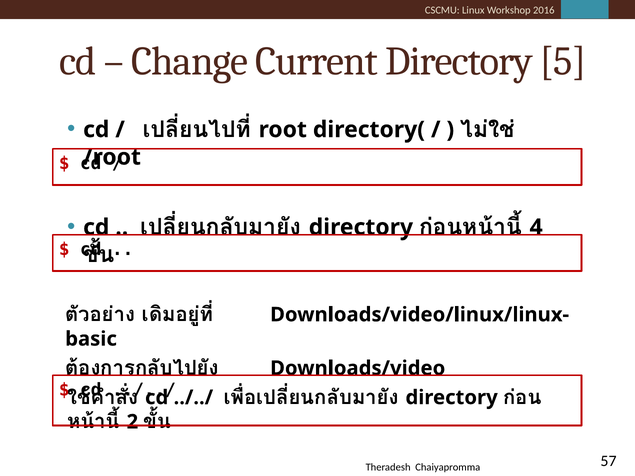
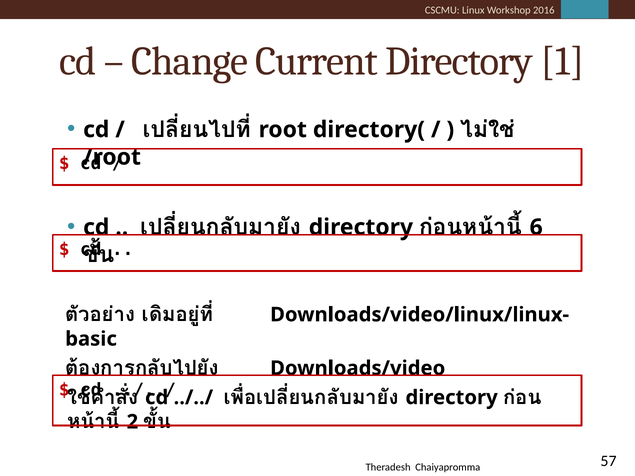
5: 5 -> 1 (563, 62)
4: 4 -> 6 (536, 227)
